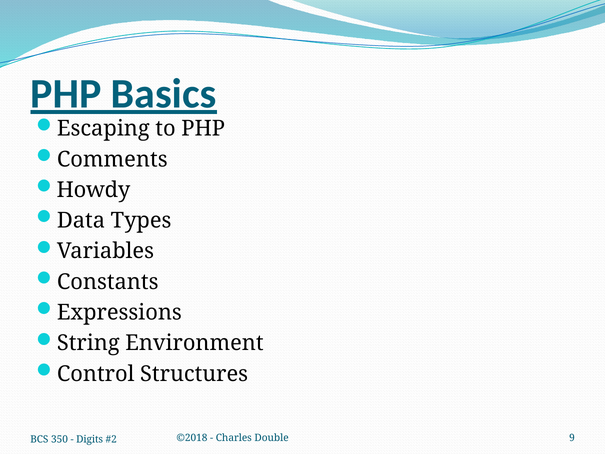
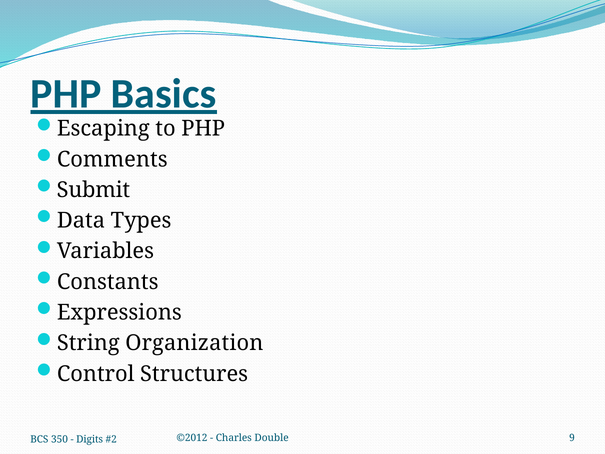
Howdy: Howdy -> Submit (93, 190)
Environment: Environment -> Organization (194, 343)
©2018: ©2018 -> ©2012 (192, 438)
